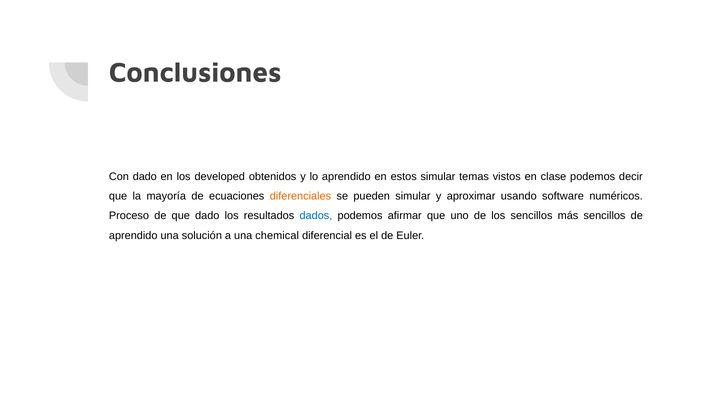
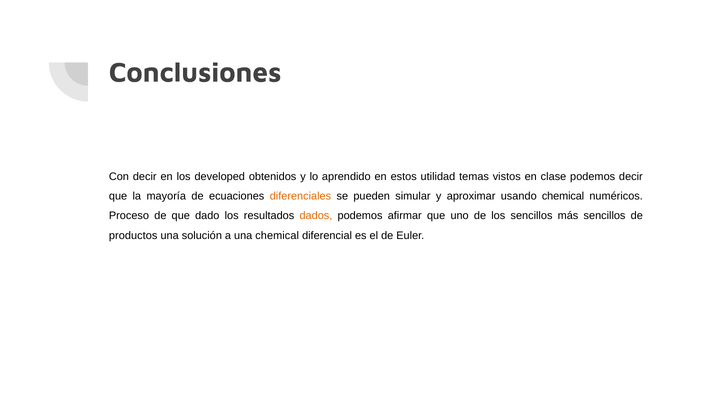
Con dado: dado -> decir (145, 176)
estos simular: simular -> utilidad (438, 176)
usando software: software -> chemical (563, 196)
dados colour: blue -> orange (316, 216)
aprendido: aprendido -> productos (133, 235)
